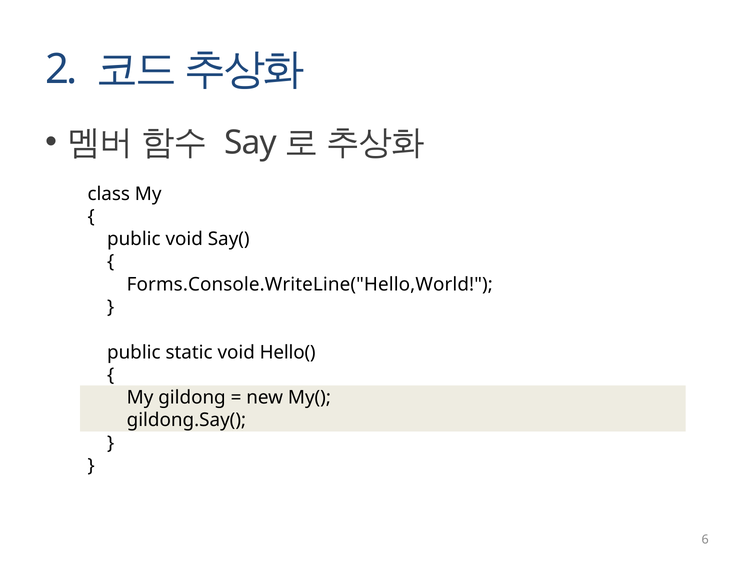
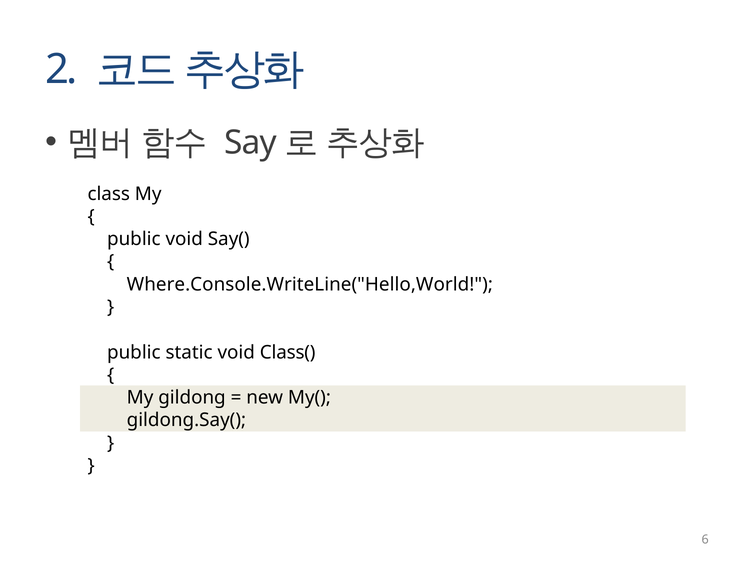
Forms.Console.WriteLine("Hello,World: Forms.Console.WriteLine("Hello,World -> Where.Console.WriteLine("Hello,World (310, 284)
Hello(: Hello( -> Class( (288, 352)
